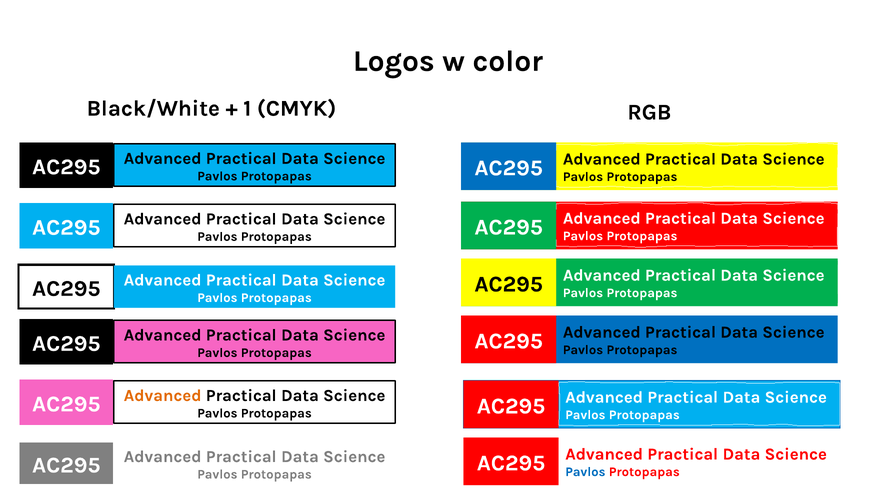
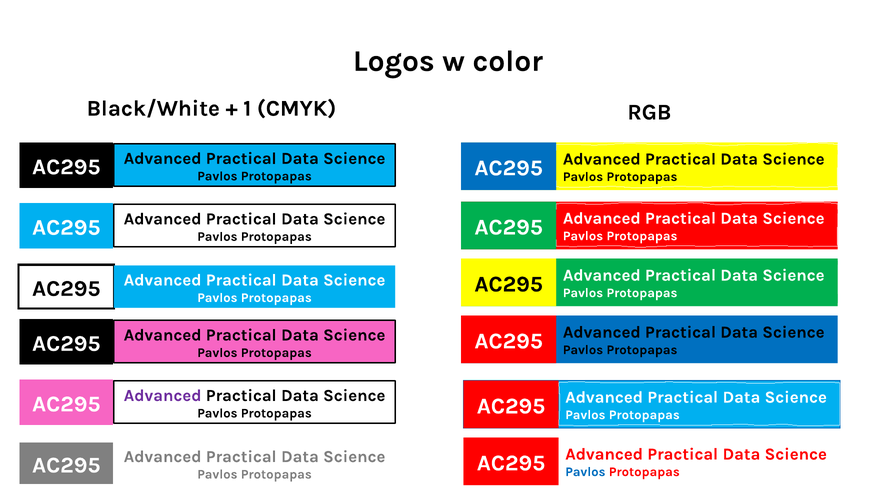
Advanced colour: orange -> purple (163, 395)
